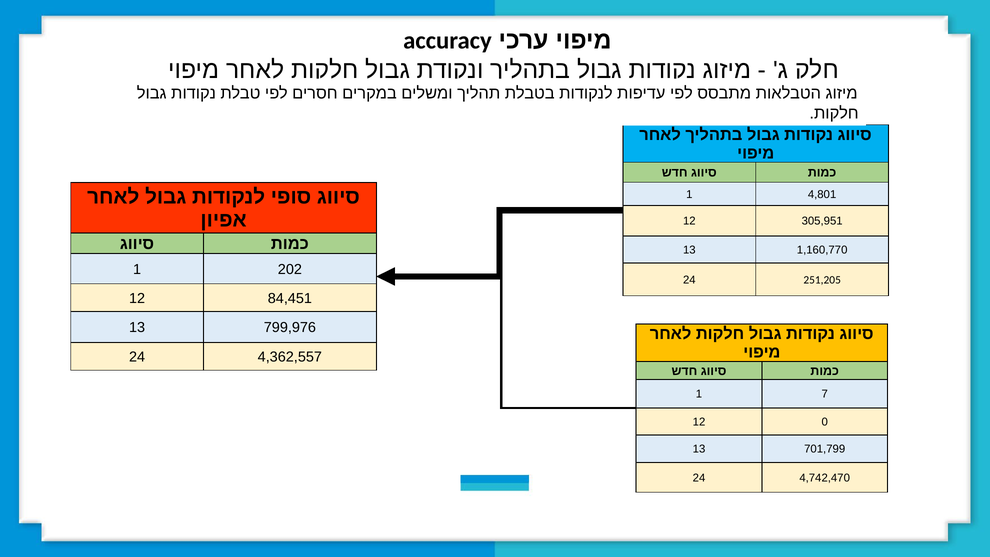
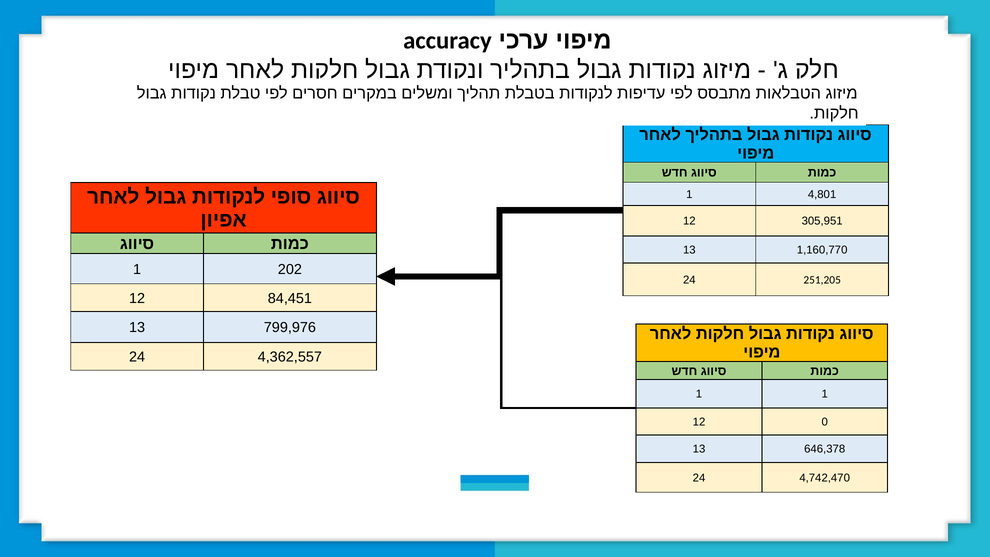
1 7: 7 -> 1 (825, 394)
701,799: 701,799 -> 646,378 (825, 449)
